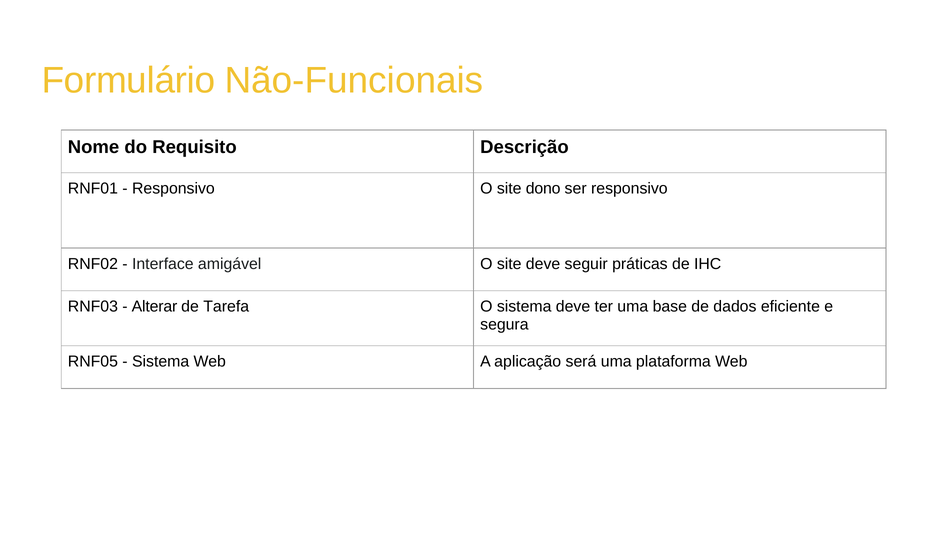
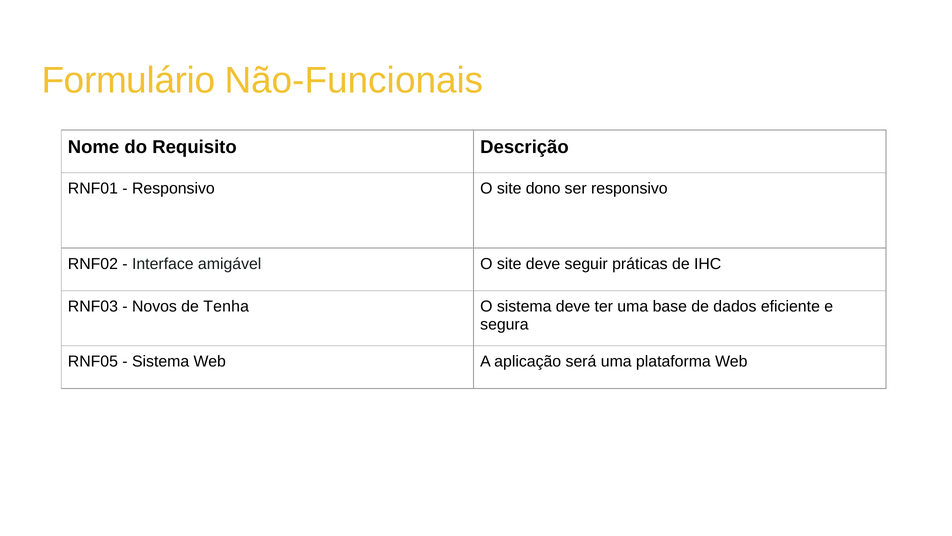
Alterar: Alterar -> Novos (154, 306)
Tarefa: Tarefa -> Tenha (226, 306)
